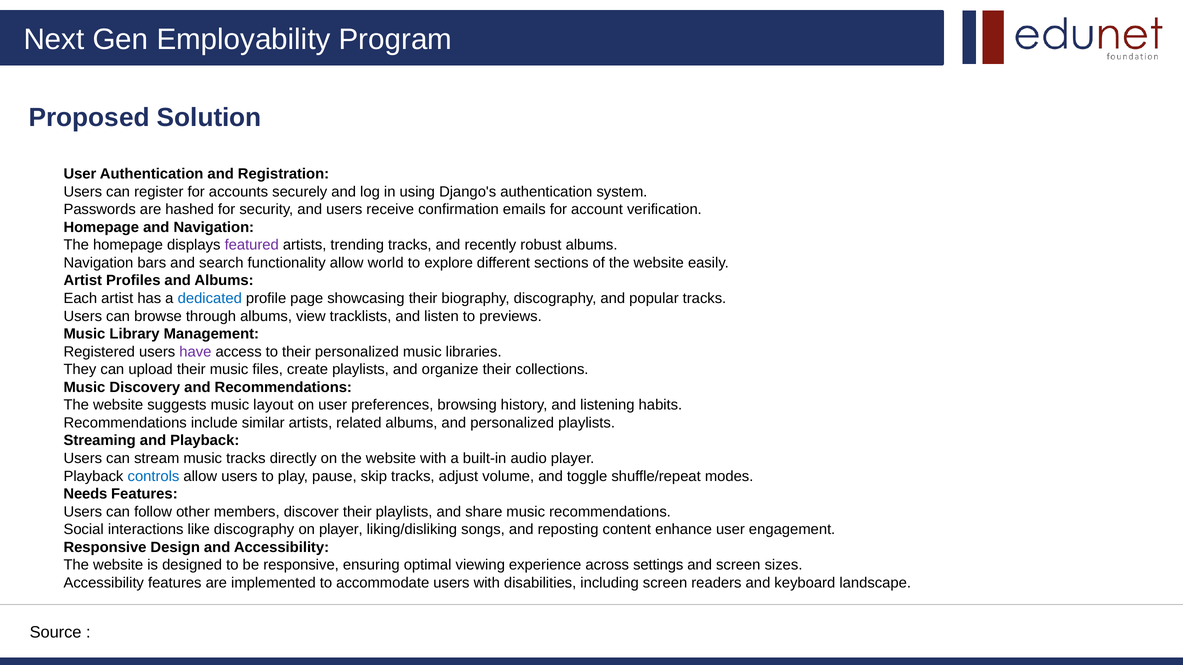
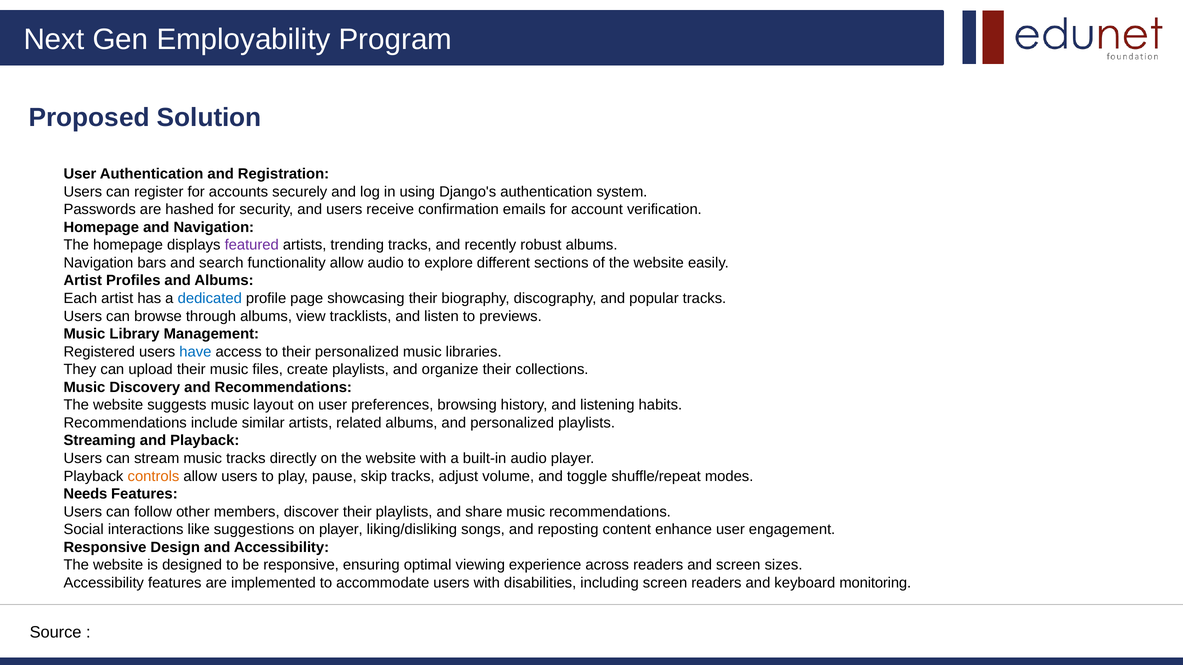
allow world: world -> audio (386, 263)
have colour: purple -> blue (195, 352)
controls colour: blue -> orange (153, 476)
like discography: discography -> suggestions (254, 530)
across settings: settings -> readers (658, 565)
landscape: landscape -> monitoring (875, 583)
